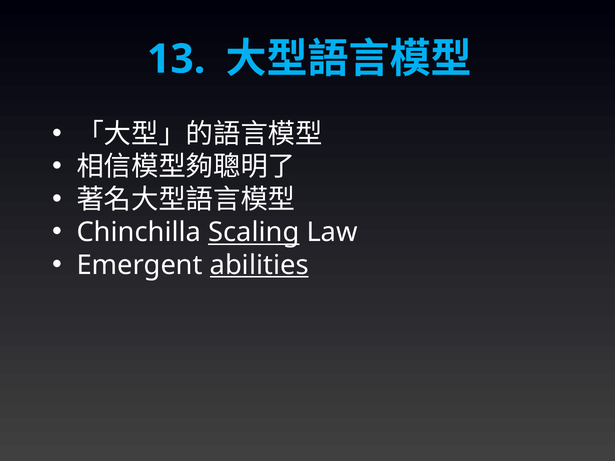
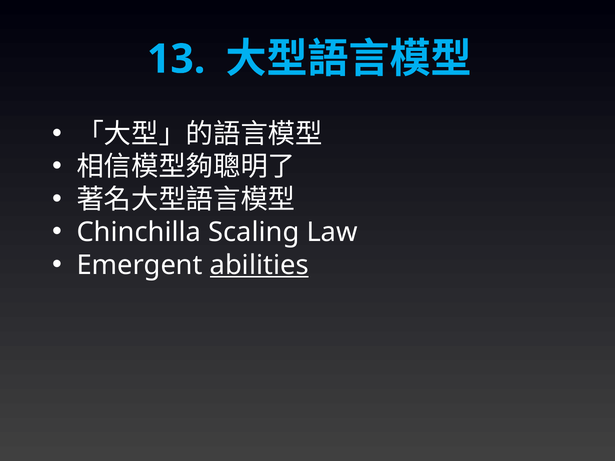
Scaling underline: present -> none (254, 232)
